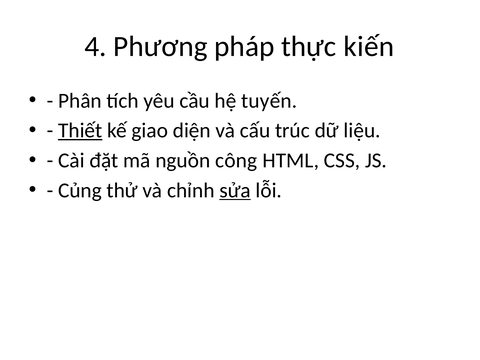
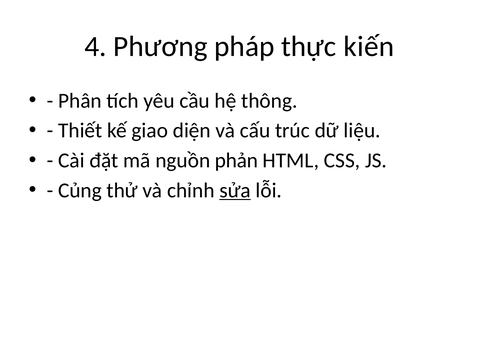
tuyến: tuyến -> thông (269, 101)
Thiết underline: present -> none (80, 131)
công: công -> phản (237, 160)
